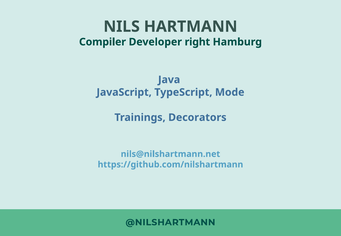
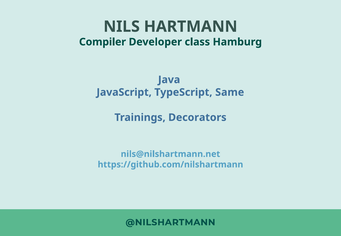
right: right -> class (197, 42)
Mode: Mode -> Same (230, 92)
